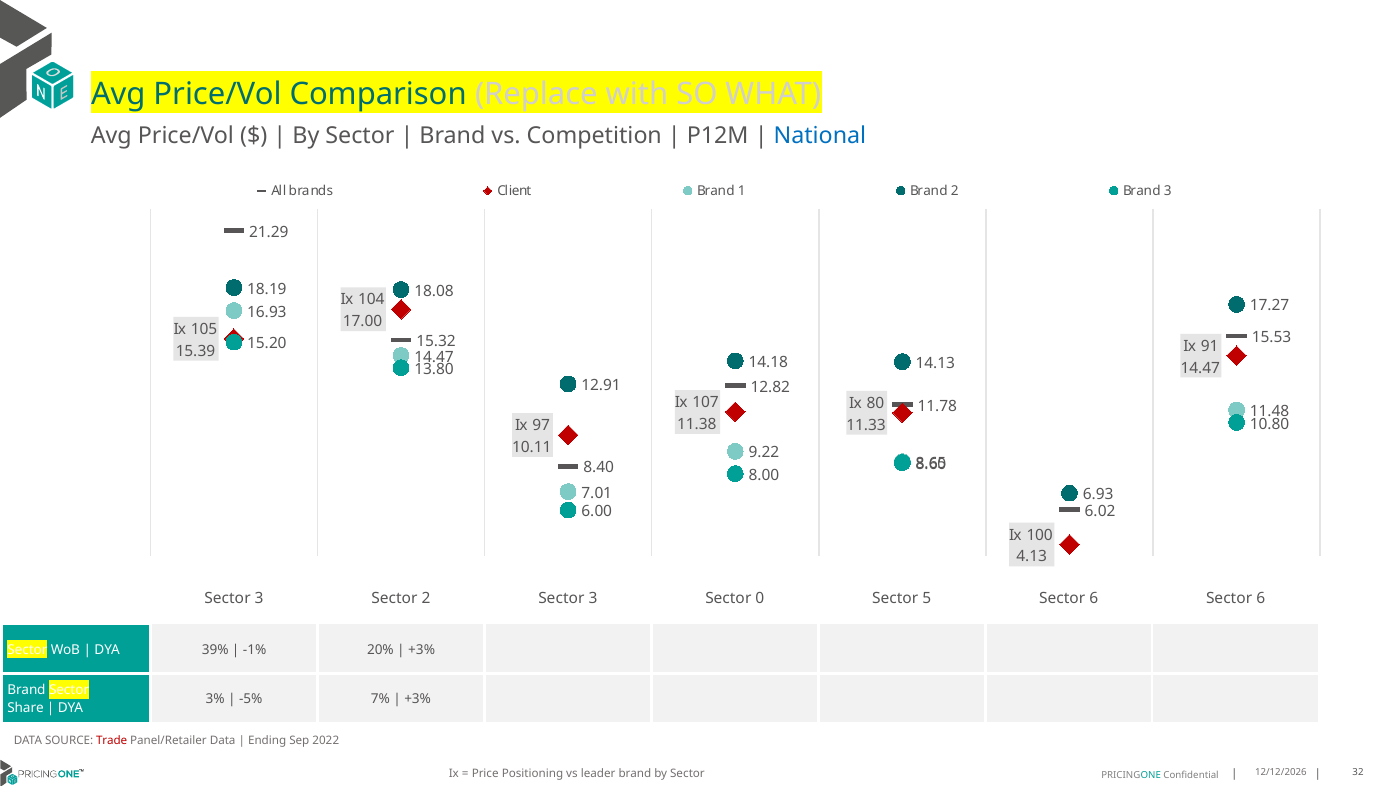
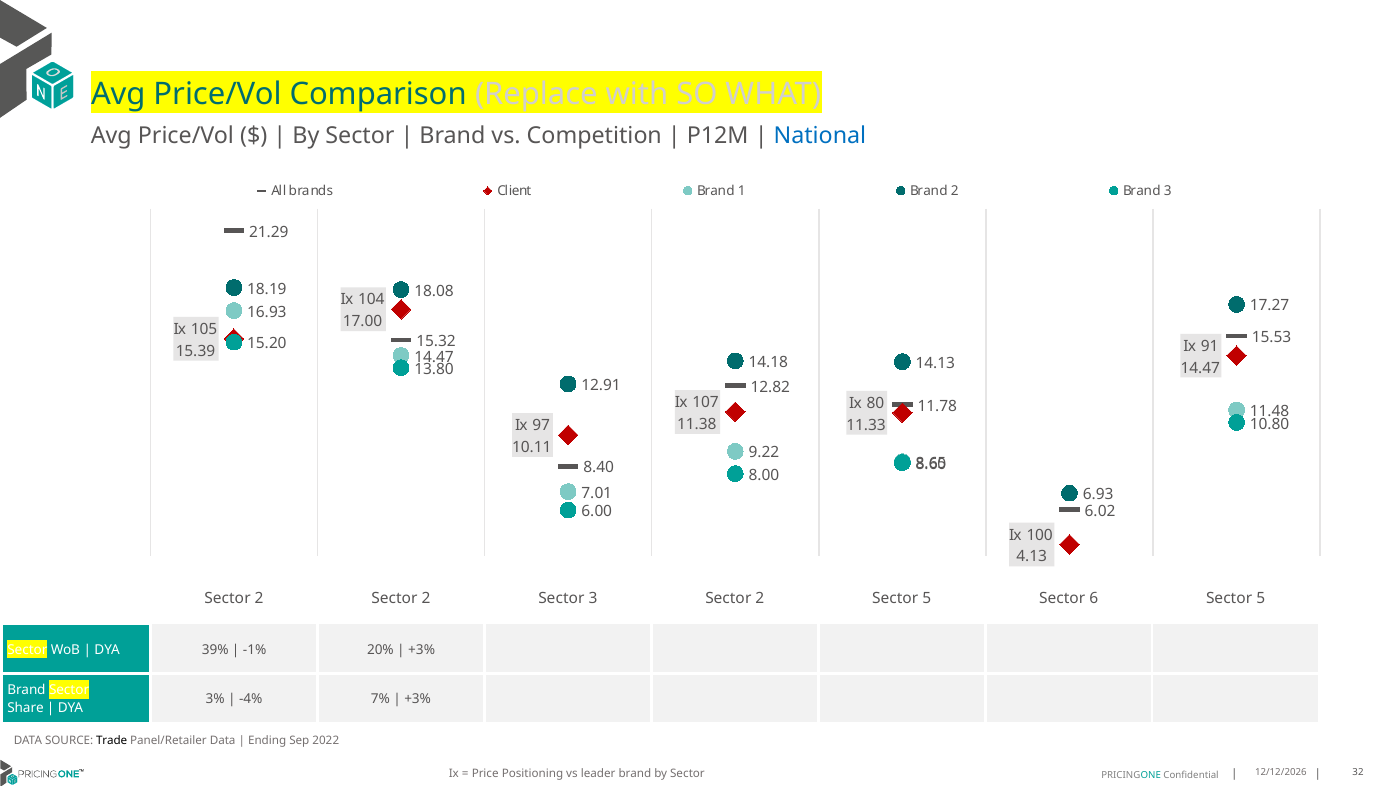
3: 3 -> 2 (259, 599)
Sector 3 Sector 0: 0 -> 2 (760, 599)
6 Sector 6: 6 -> 5 (1261, 599)
-5%: -5% -> -4% (251, 699)
Trade colour: red -> black (112, 741)
